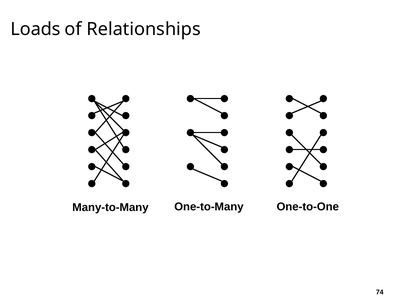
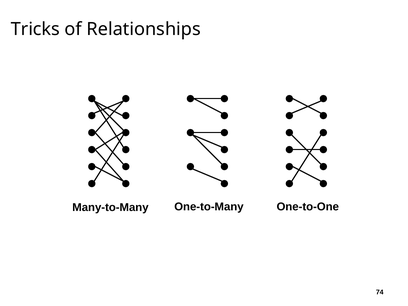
Loads: Loads -> Tricks (35, 29)
